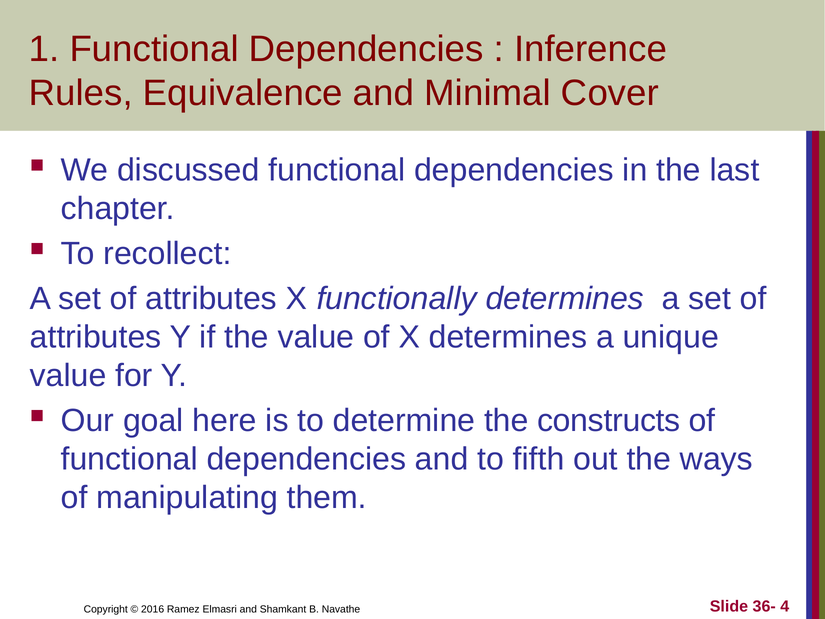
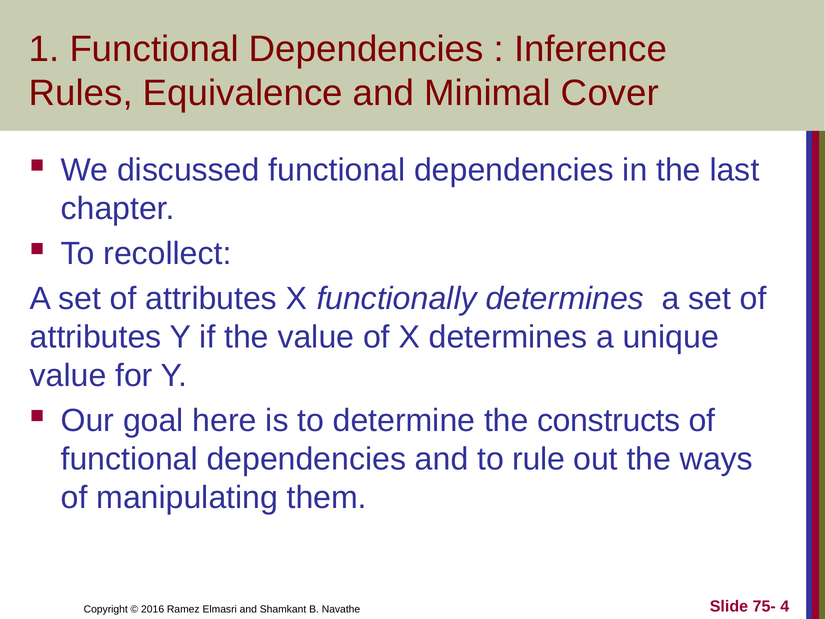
fifth: fifth -> rule (539, 459)
36-: 36- -> 75- (764, 606)
